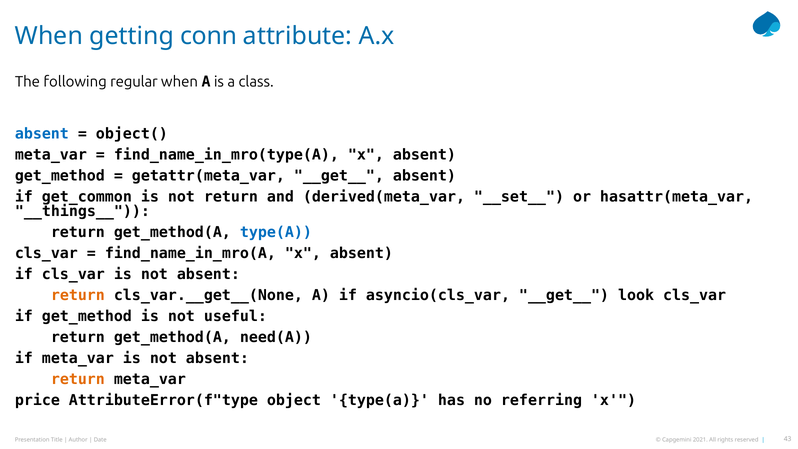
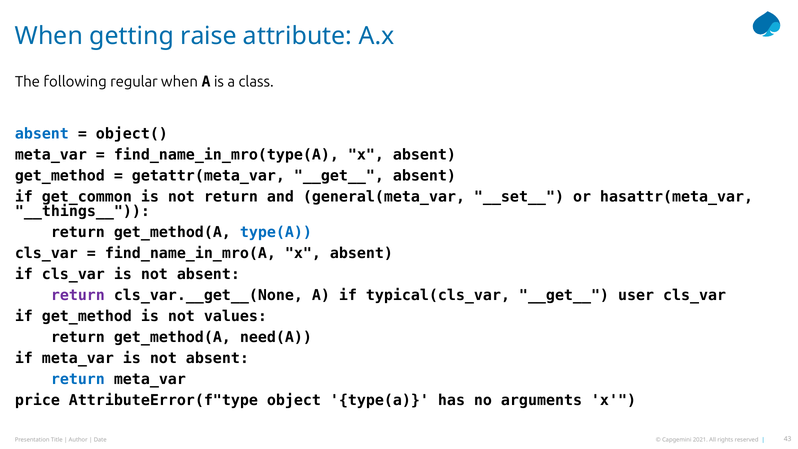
conn: conn -> raise (209, 36)
derived(meta_var: derived(meta_var -> general(meta_var (384, 197)
return colour: orange -> purple (78, 295)
asyncio(cls_var: asyncio(cls_var -> typical(cls_var (438, 295)
look: look -> user (636, 295)
useful: useful -> values (235, 316)
return colour: orange -> blue (78, 379)
referring: referring -> arguments (542, 400)
